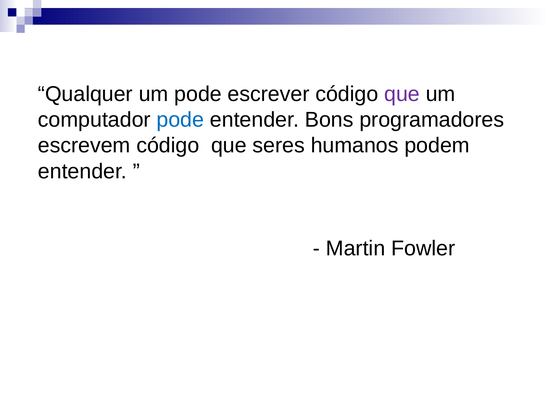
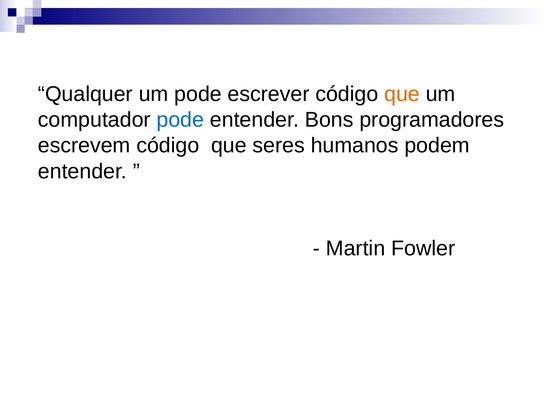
que colour: purple -> orange (402, 94)
